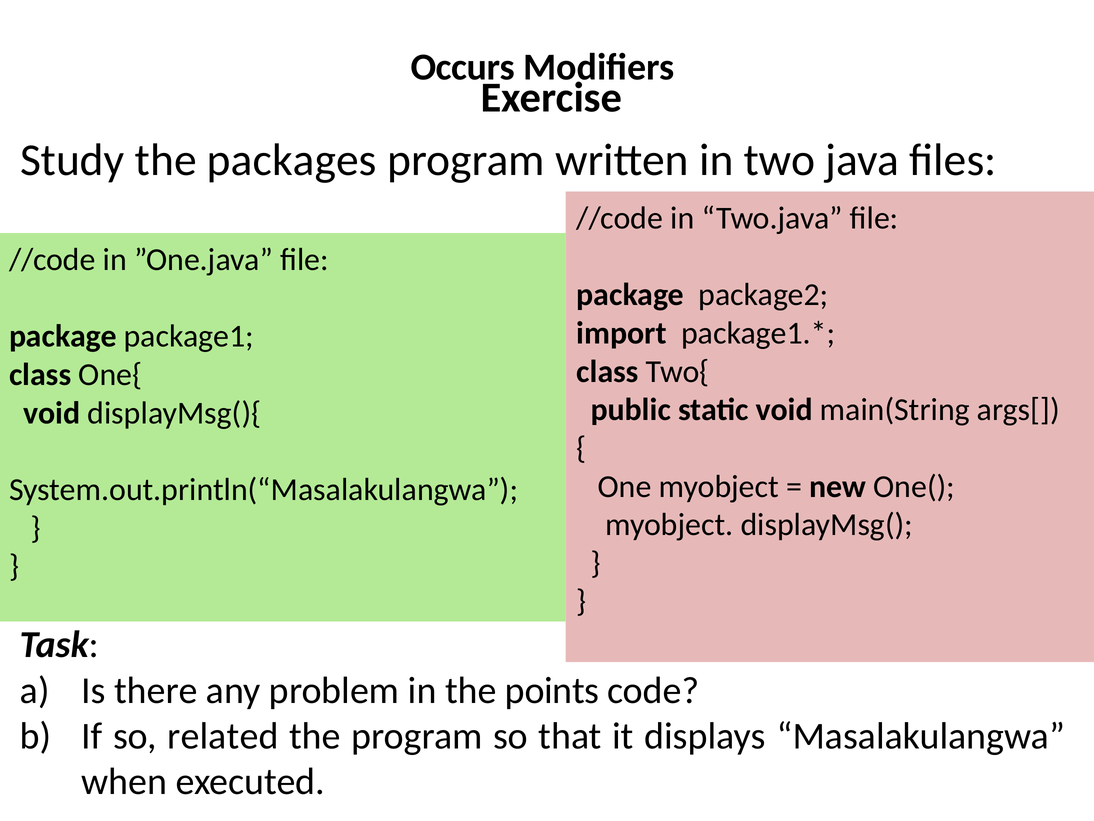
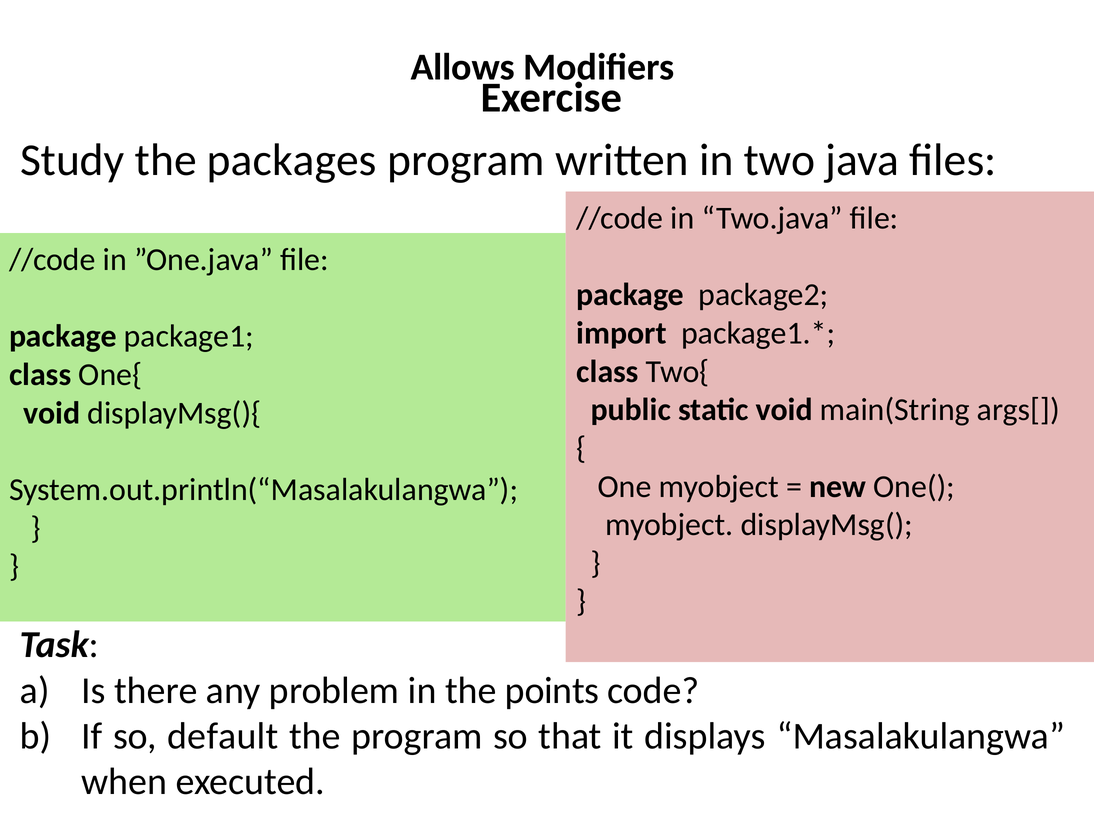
Occurs: Occurs -> Allows (463, 67)
related: related -> default (223, 736)
